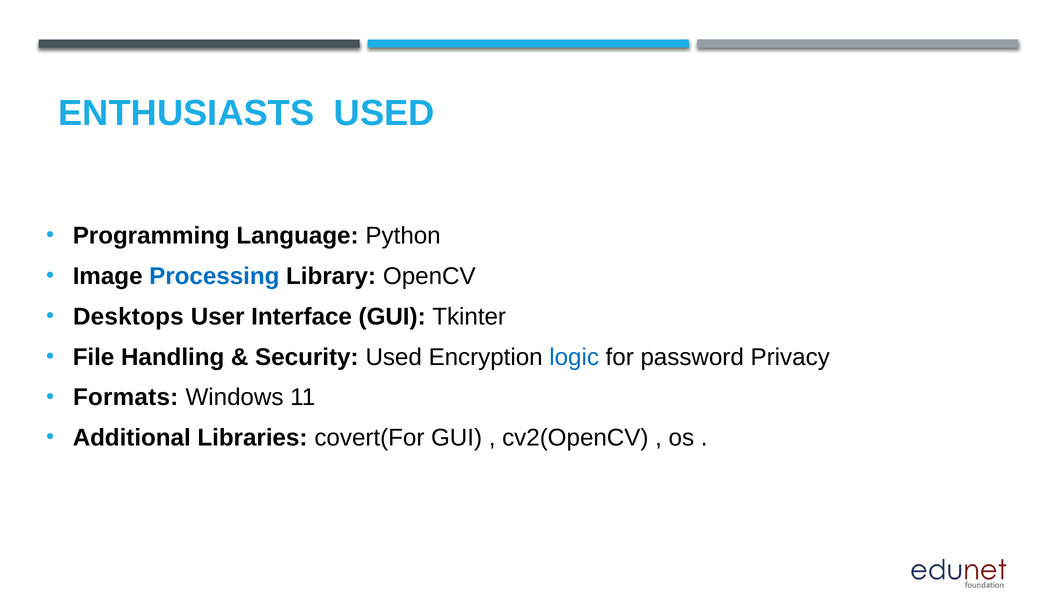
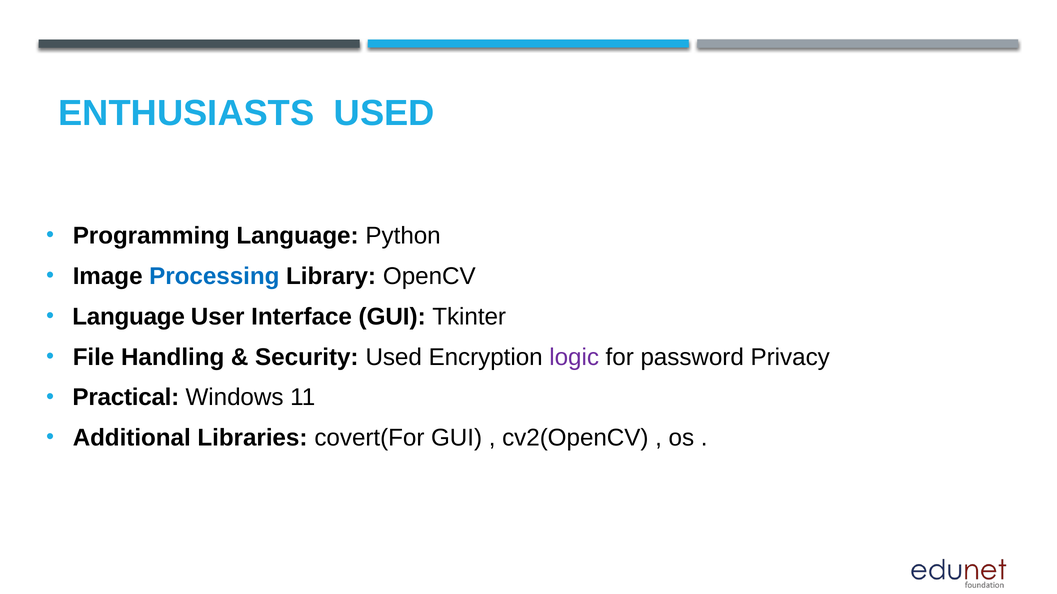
Desktops: Desktops -> Language (129, 317)
logic colour: blue -> purple (574, 357)
Formats: Formats -> Practical (126, 398)
